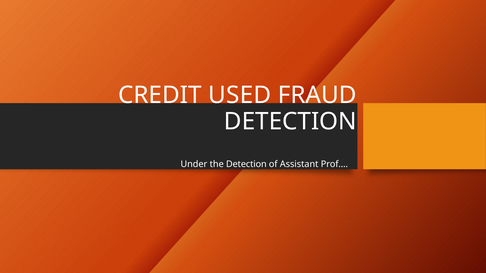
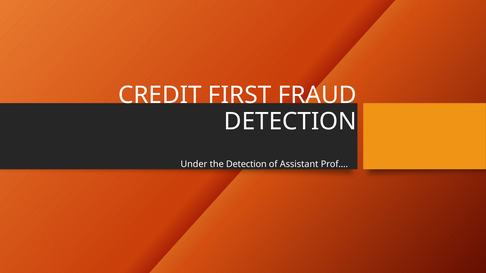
USED: USED -> FIRST (240, 95)
